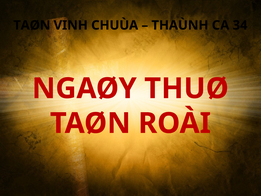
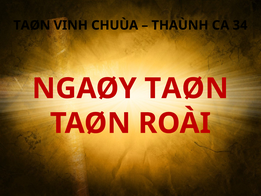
NGAØY THUØ: THUØ -> TAØN (186, 88)
